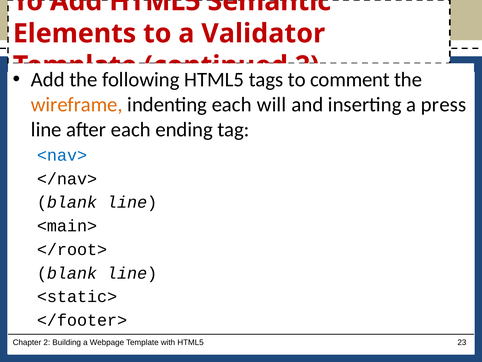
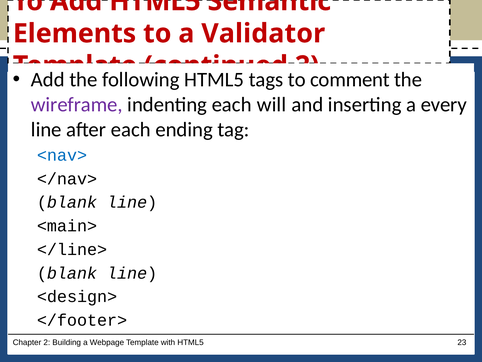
wireframe colour: orange -> purple (77, 104)
press: press -> every (444, 104)
</root>: </root> -> </line> (72, 249)
<static>: <static> -> <design> (77, 296)
